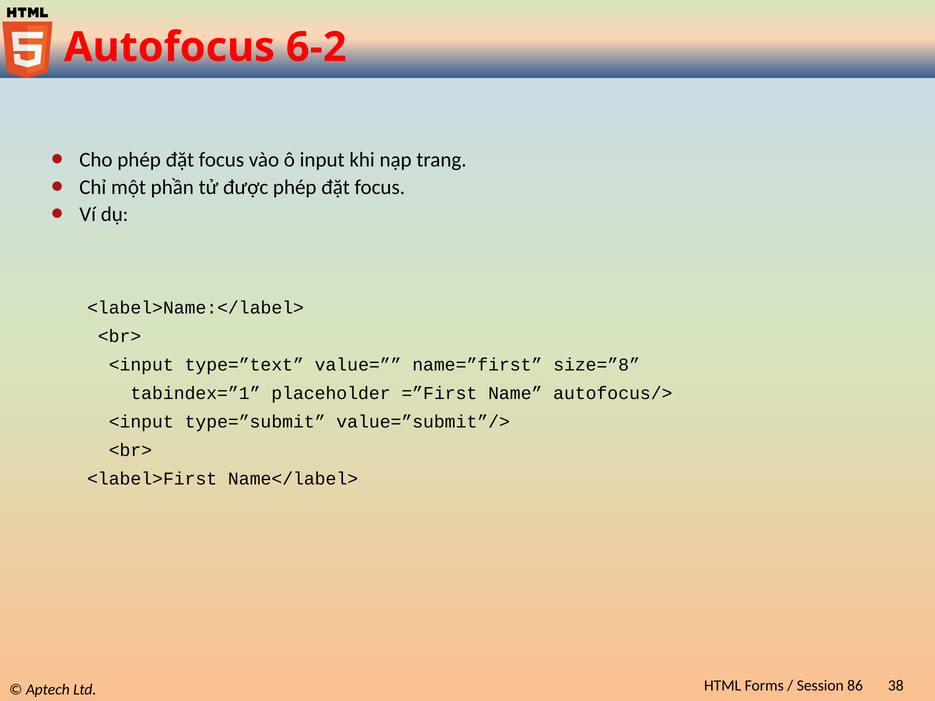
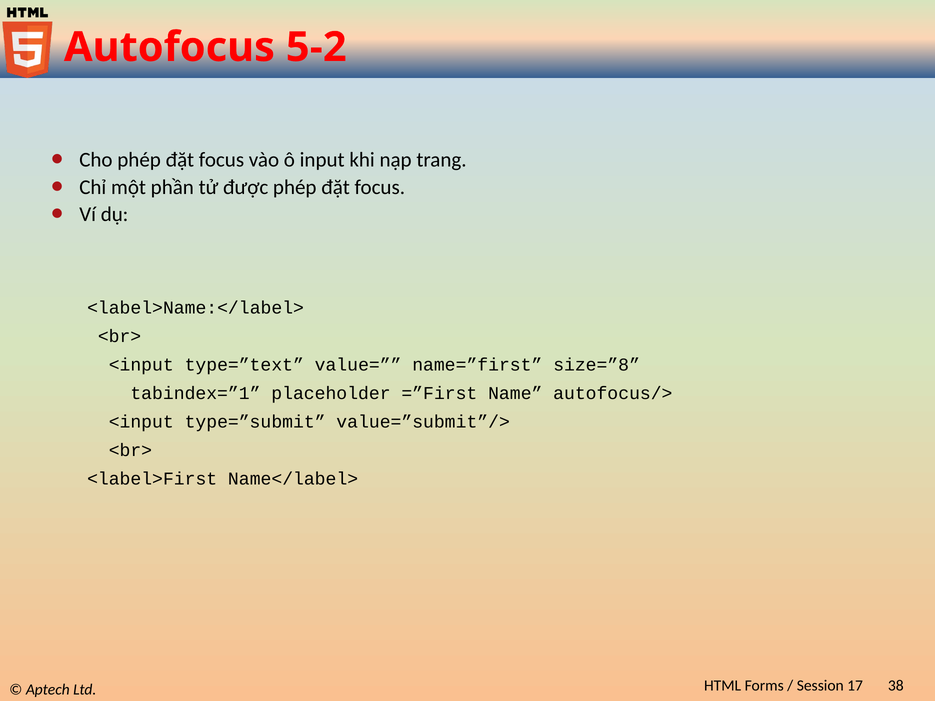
6-2: 6-2 -> 5-2 (316, 47)
86: 86 -> 17 (855, 686)
